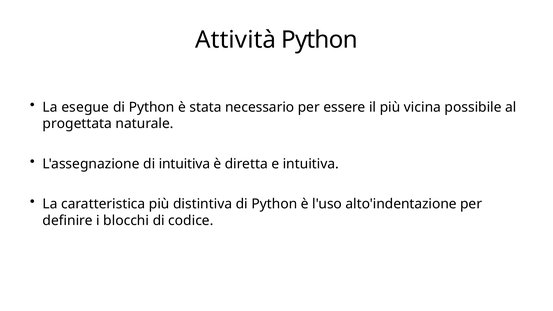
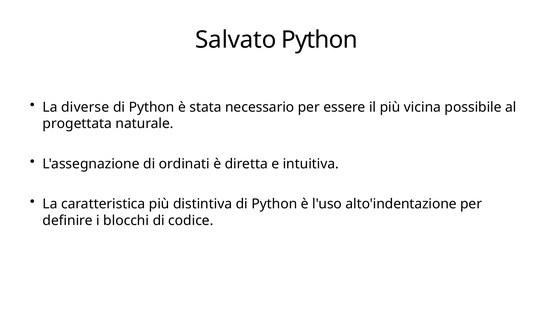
Attività: Attività -> Salvato (236, 40)
esegue: esegue -> diverse (85, 107)
di intuitiva: intuitiva -> ordinati (184, 164)
